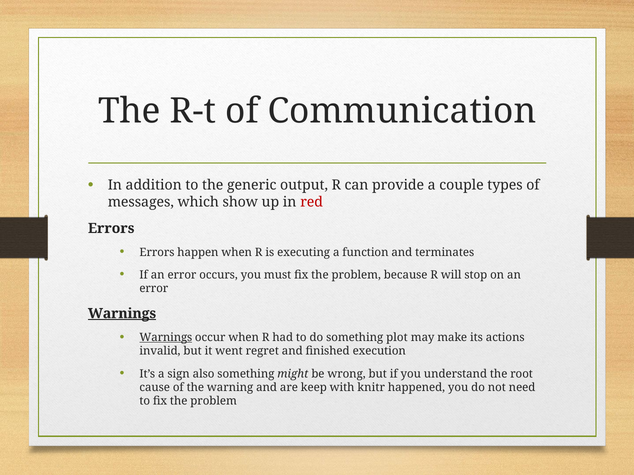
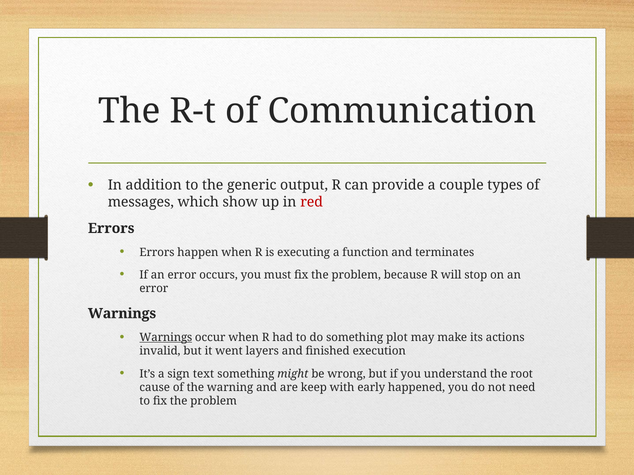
Warnings underline: present -> none (122, 314)
regret: regret -> layers (262, 352)
also: also -> text (204, 374)
knitr: knitr -> early (371, 388)
